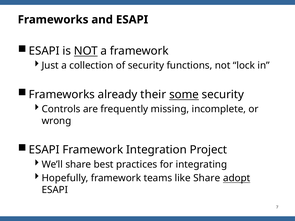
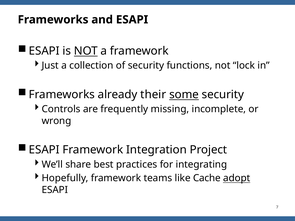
like Share: Share -> Cache (207, 178)
